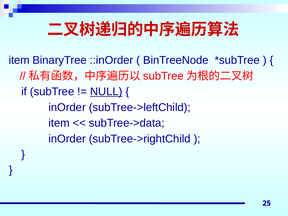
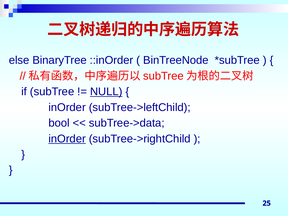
item: item -> else (19, 60)
item: item -> bool (59, 123)
inOrder underline: none -> present (67, 139)
